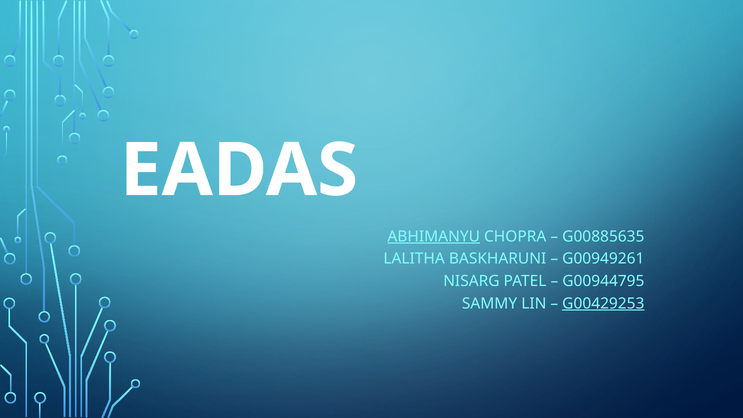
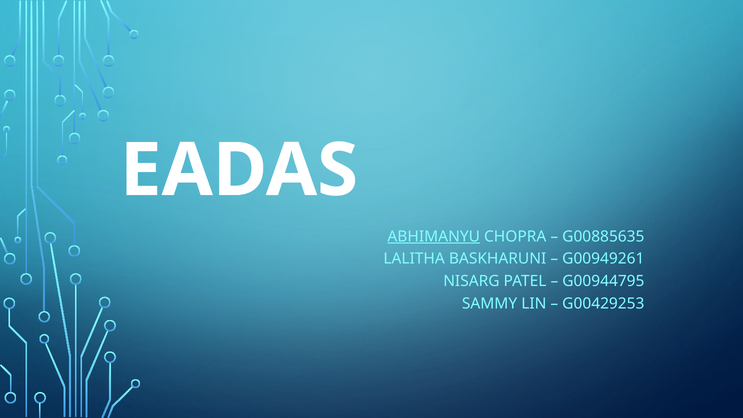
G00429253 underline: present -> none (603, 303)
